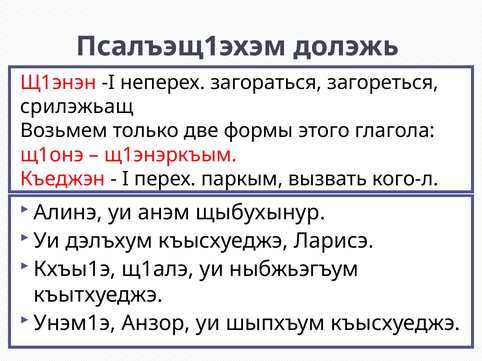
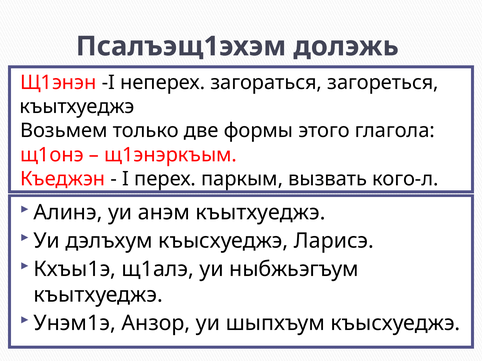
срилэжьащ: срилэжьащ -> къытхуеджэ (77, 107)
анэм щыбухынур: щыбухынур -> къытхуеджэ (261, 213)
